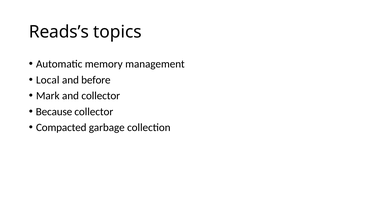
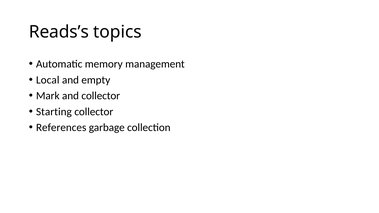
before: before -> empty (96, 80)
Because: Because -> Starting (54, 112)
Compacted: Compacted -> References (61, 128)
